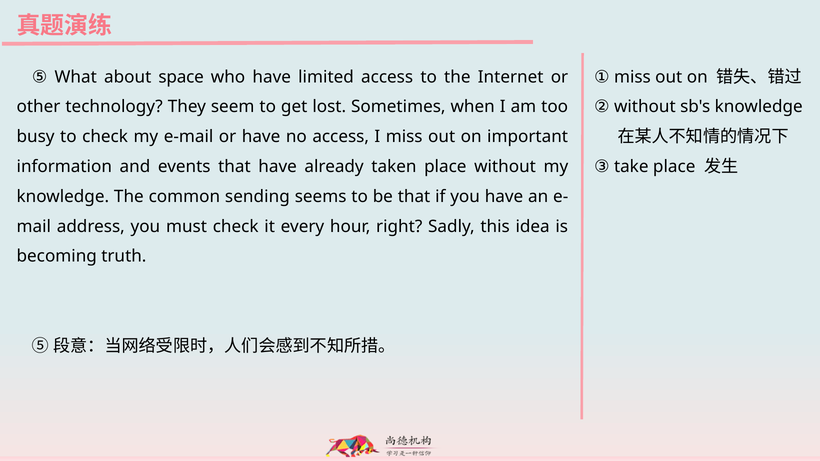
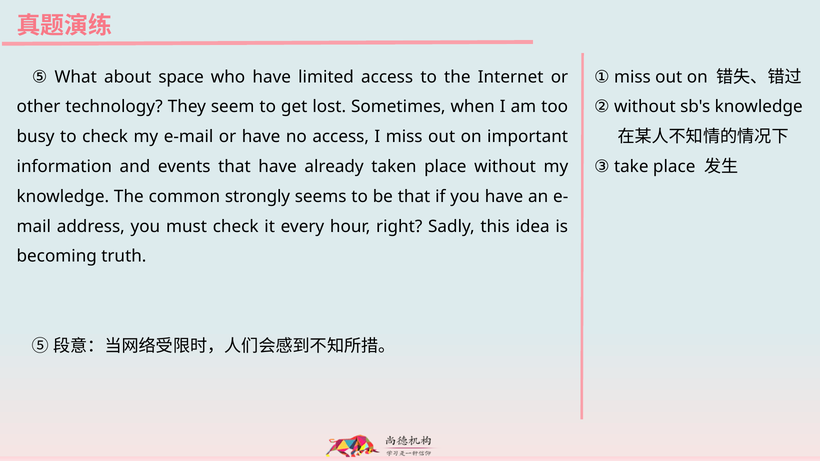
sending: sending -> strongly (258, 197)
